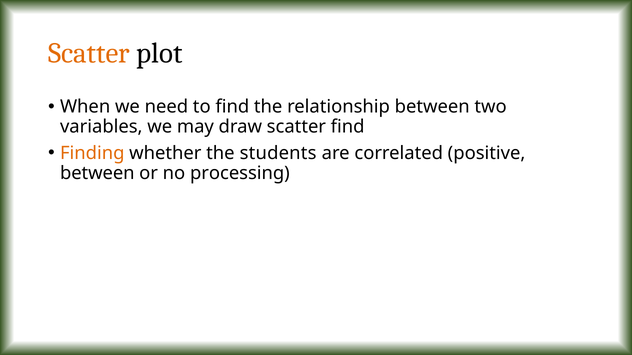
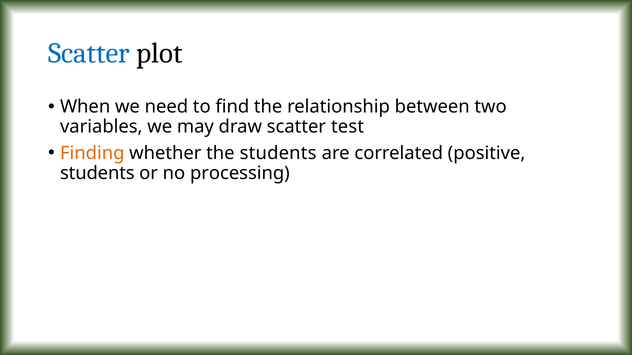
Scatter colour: orange -> blue (89, 53)
scatter find: find -> test (348, 127)
between: between -> students (97, 173)
